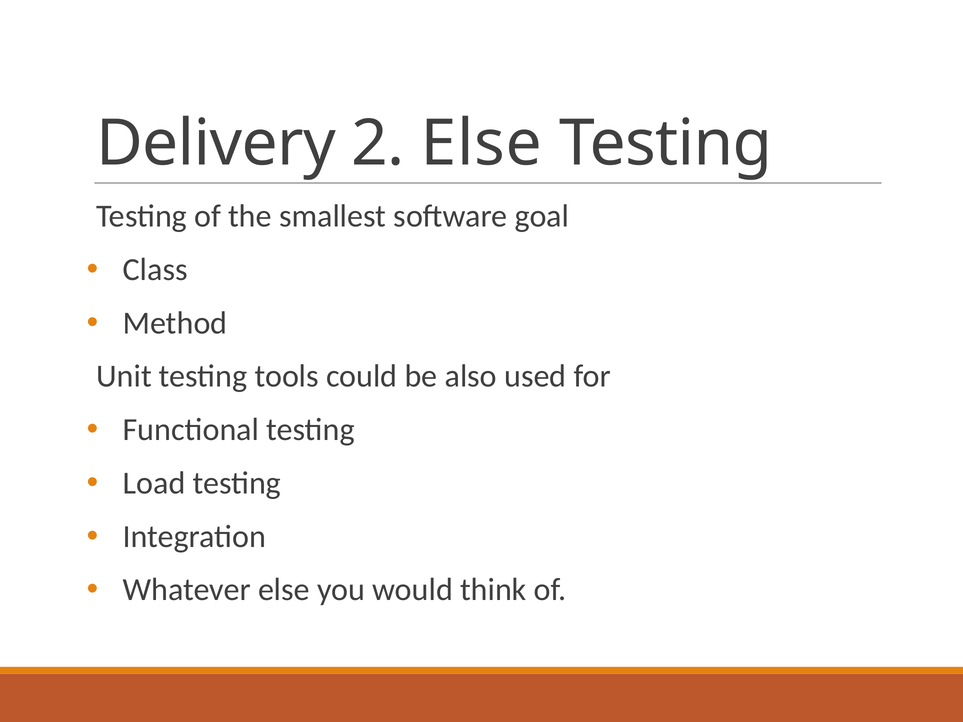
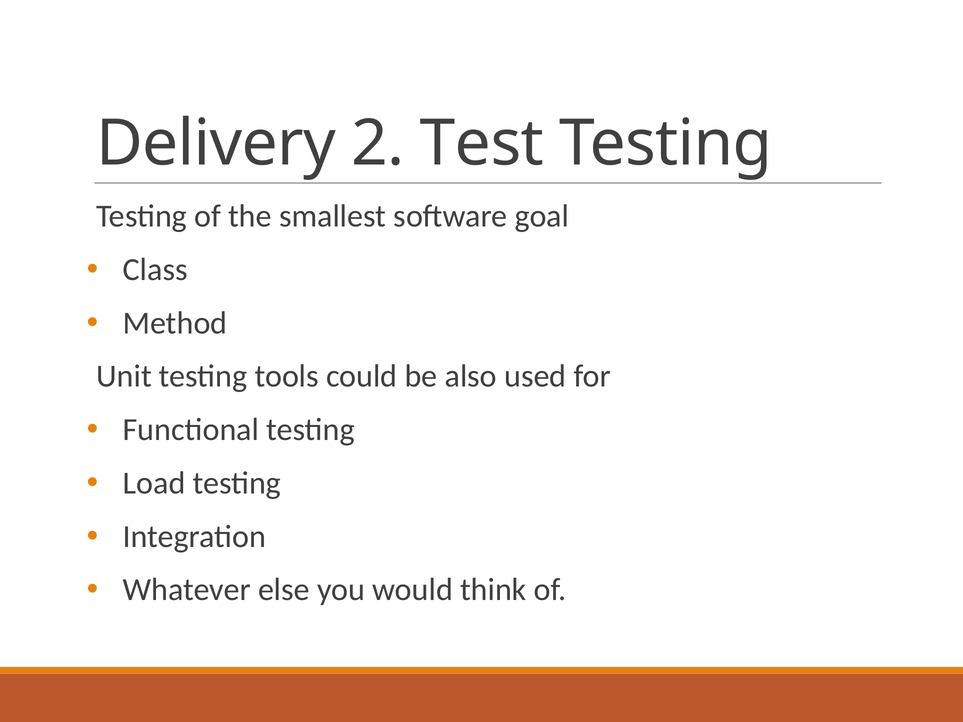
2 Else: Else -> Test (482, 144)
